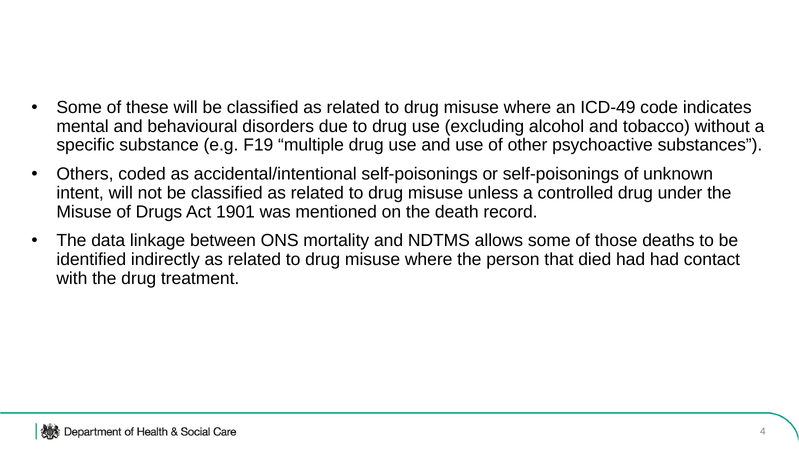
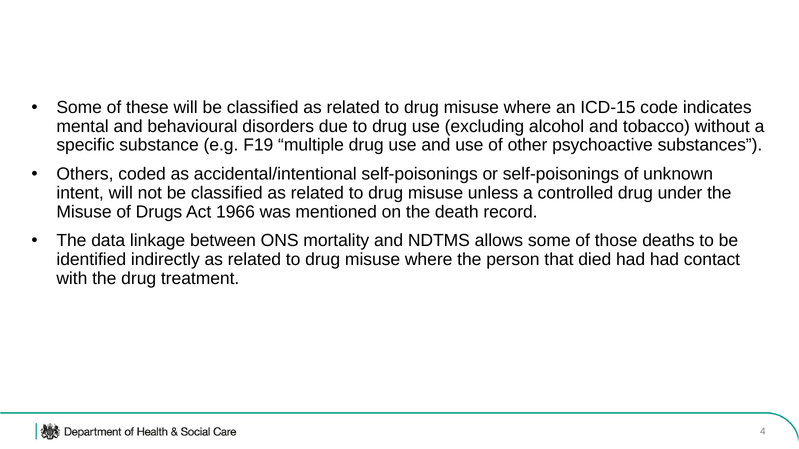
ICD-49: ICD-49 -> ICD-15 (608, 108)
1901: 1901 -> 1966 (235, 212)
